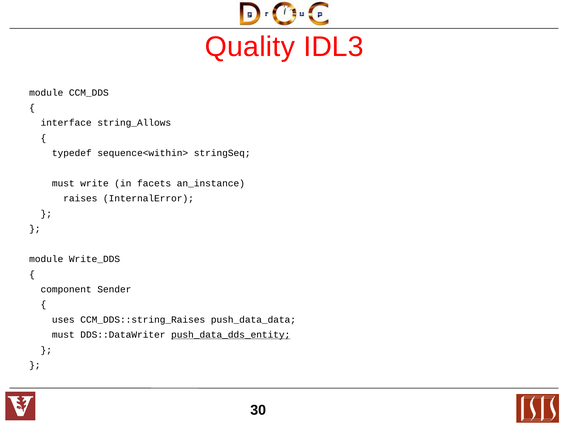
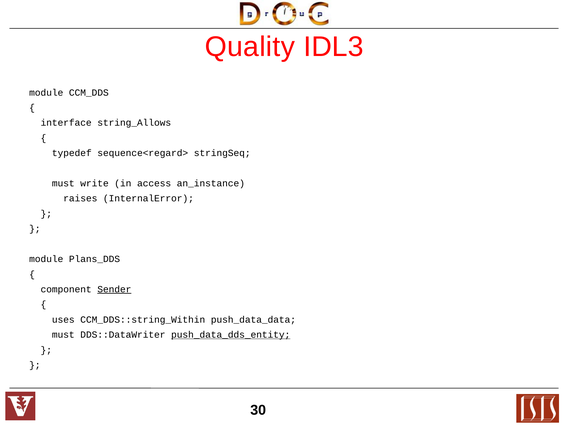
sequence<within>: sequence<within> -> sequence<regard> (143, 153)
facets: facets -> access (154, 183)
Write_DDS: Write_DDS -> Plans_DDS (94, 259)
Sender underline: none -> present (114, 289)
CCM_DDS::string_Raises: CCM_DDS::string_Raises -> CCM_DDS::string_Within (143, 320)
